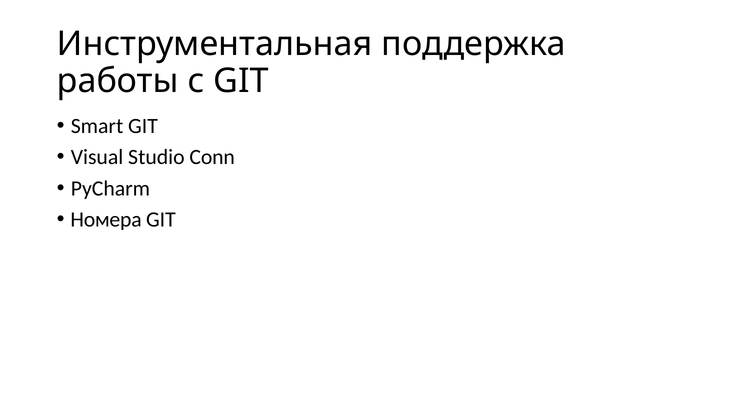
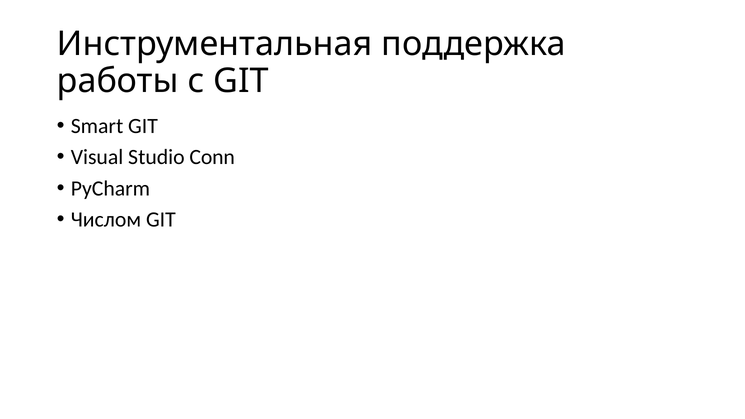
Номера: Номера -> Числом (106, 220)
